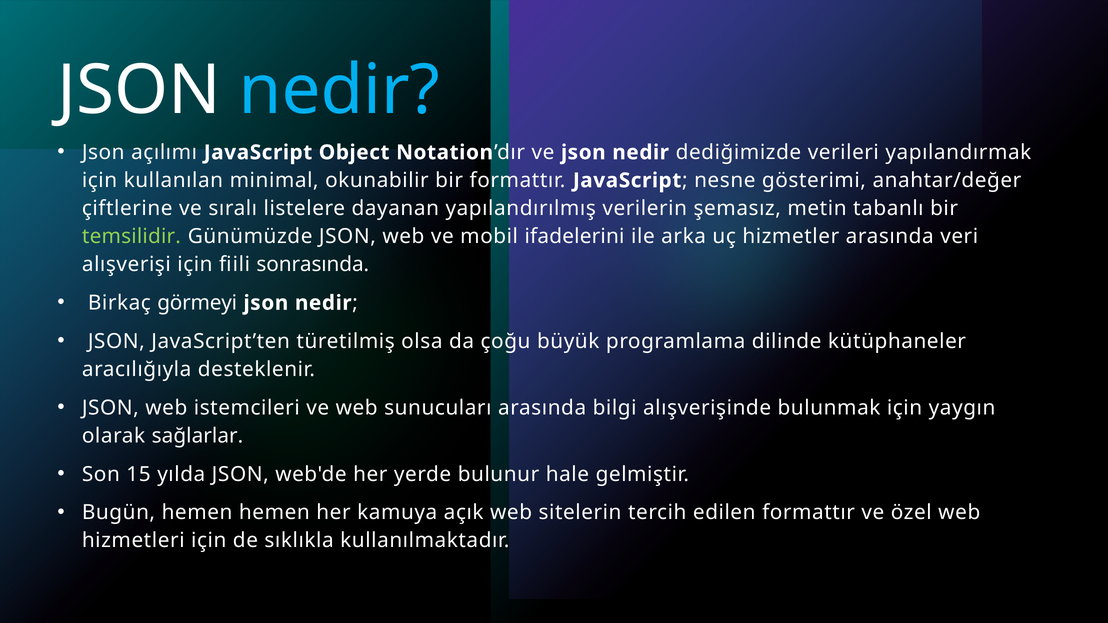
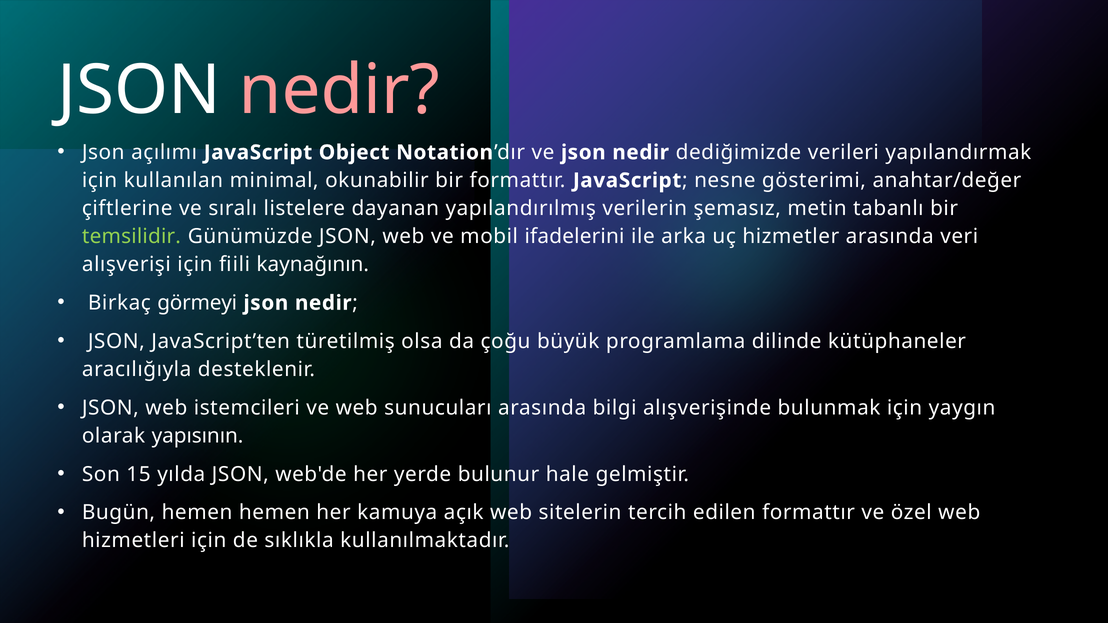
nedir colour: light blue -> pink (339, 90)
sonrasında: sonrasında -> kaynağının (313, 265)
sağlarlar: sağlarlar -> yapısının (198, 436)
